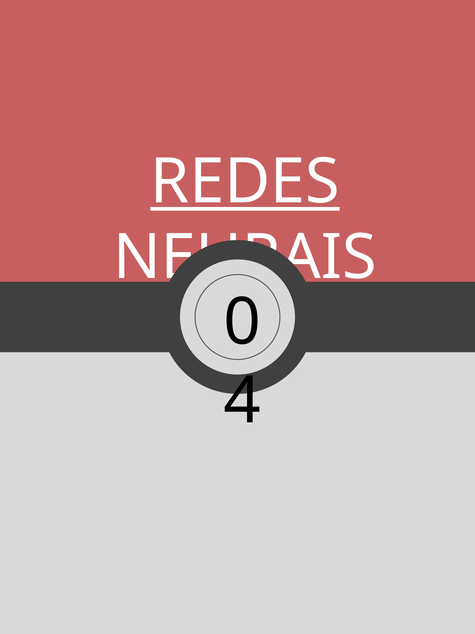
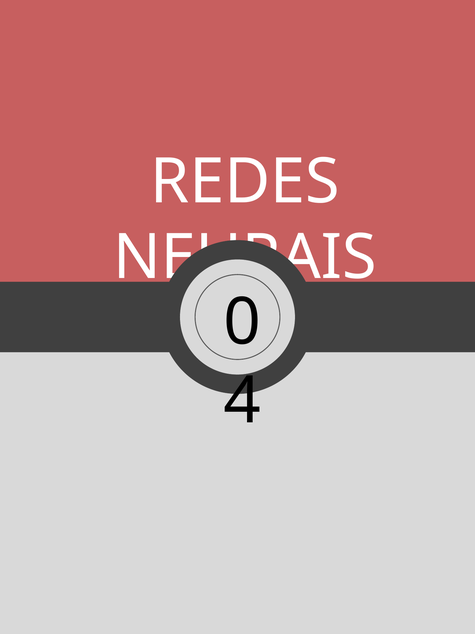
REDES underline: present -> none (245, 182)
